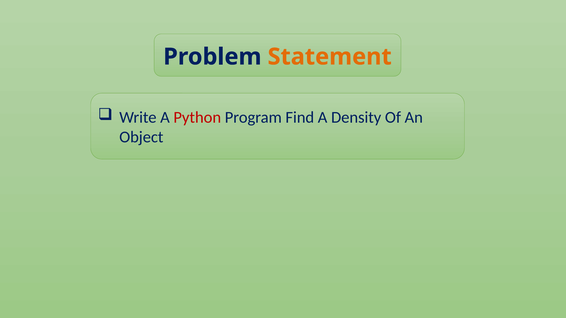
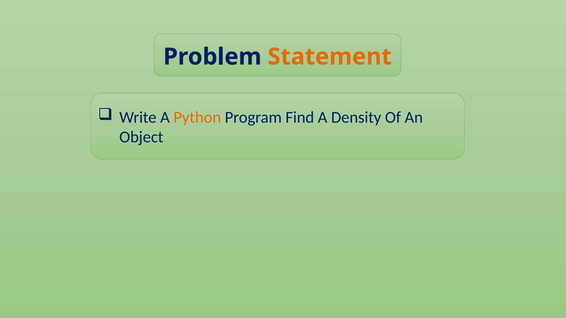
Python colour: red -> orange (197, 118)
